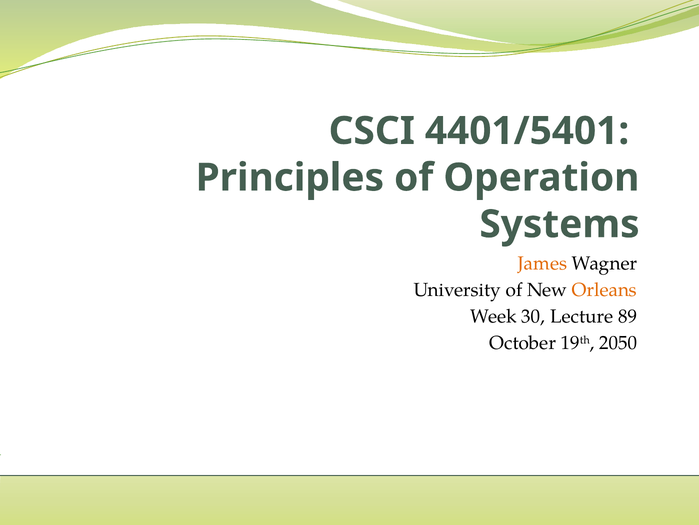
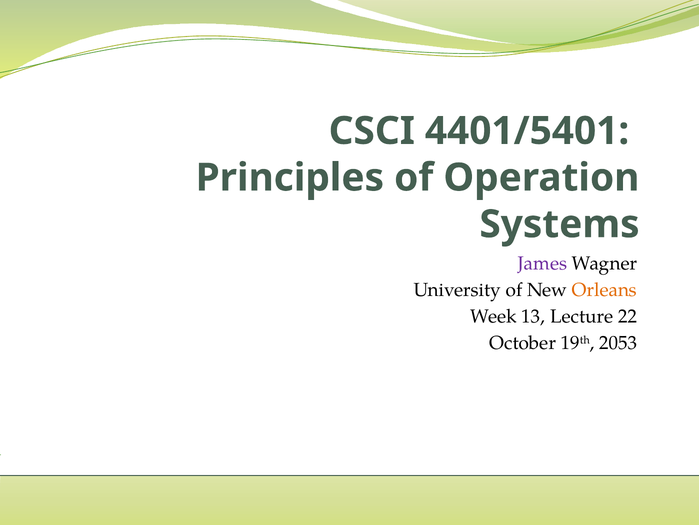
James colour: orange -> purple (542, 263)
30: 30 -> 13 (533, 316)
89: 89 -> 22 (628, 316)
2050: 2050 -> 2053 (618, 343)
